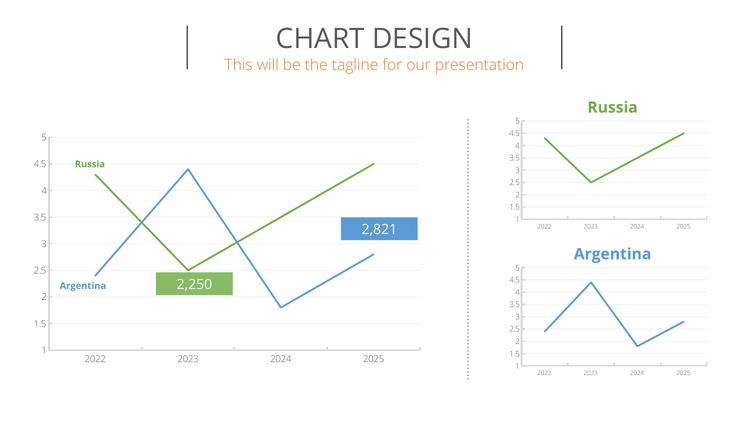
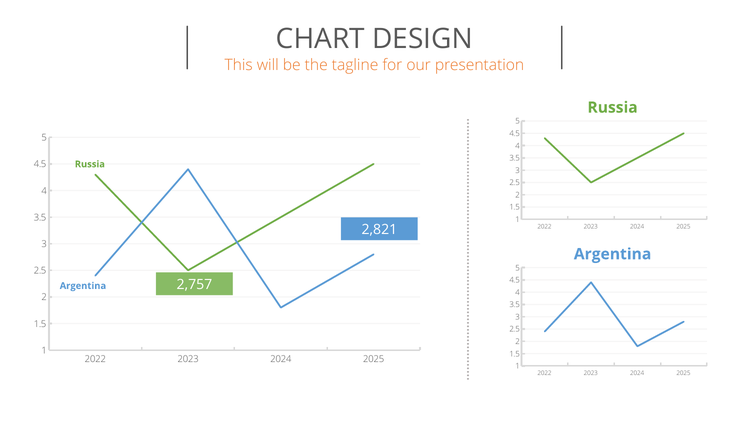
2,250: 2,250 -> 2,757 (194, 284)
